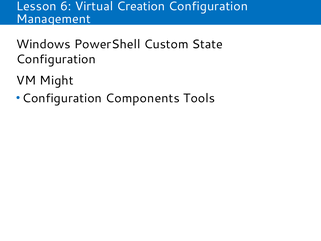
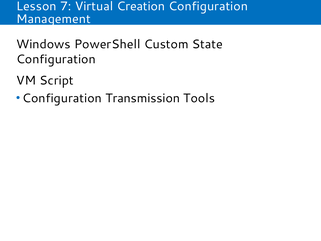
6: 6 -> 7 (66, 6)
Might: Might -> Script (57, 81)
Components: Components -> Transmission (143, 98)
